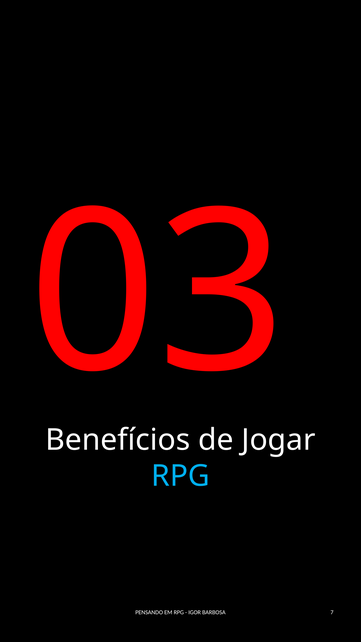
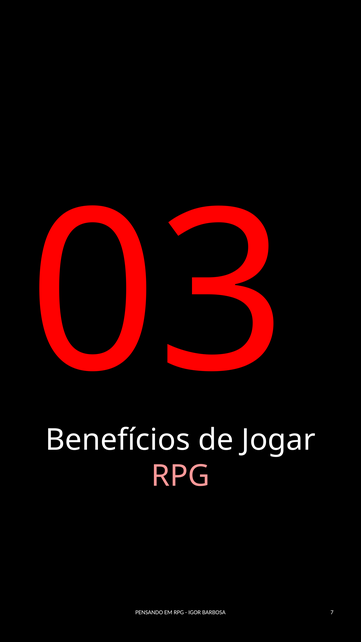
RPG colour: light blue -> pink (181, 476)
